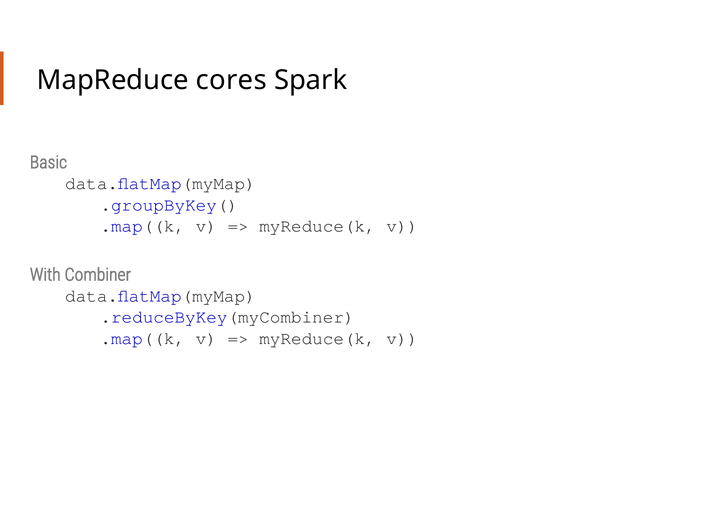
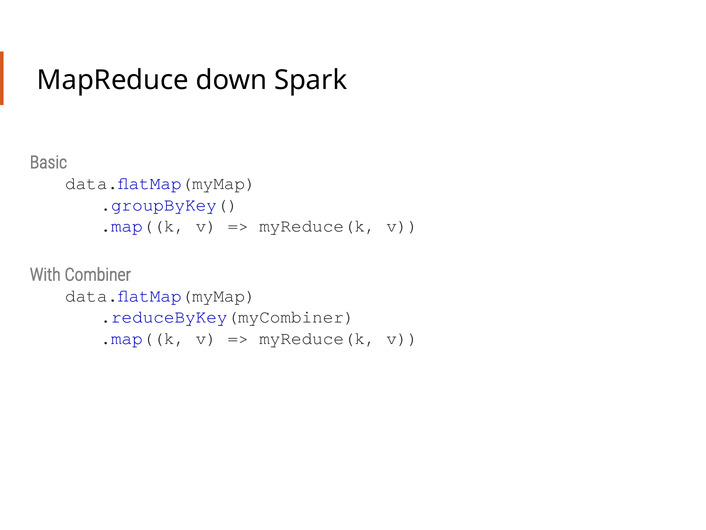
cores: cores -> down (232, 80)
